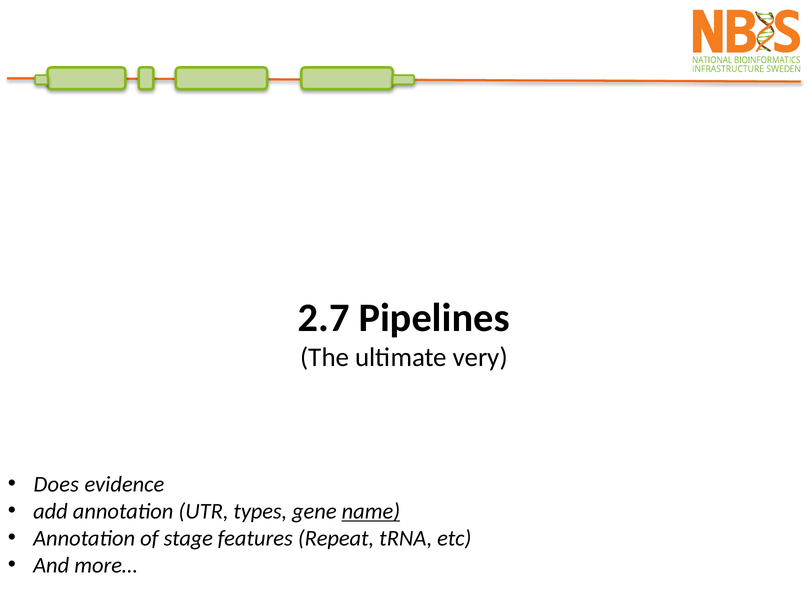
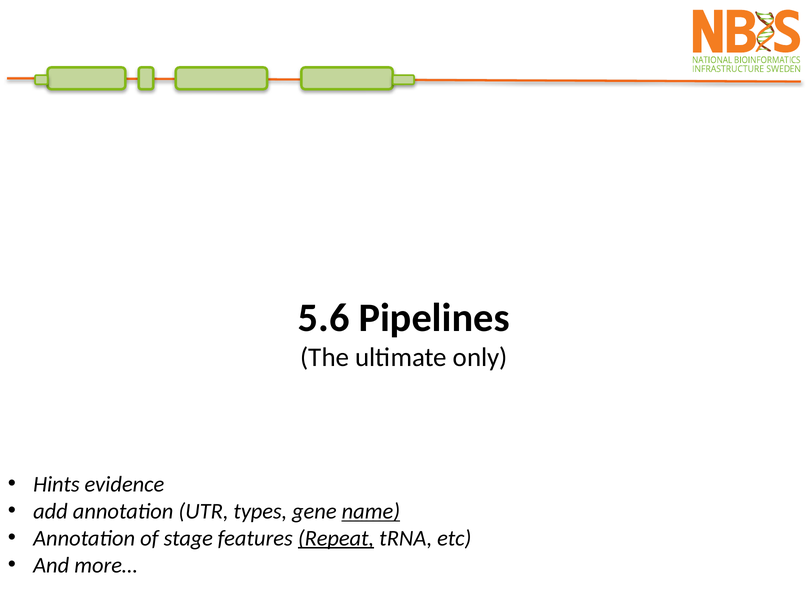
2.7: 2.7 -> 5.6 (324, 318)
very: very -> only (480, 357)
Does: Does -> Hints (56, 484)
Repeat underline: none -> present (336, 538)
